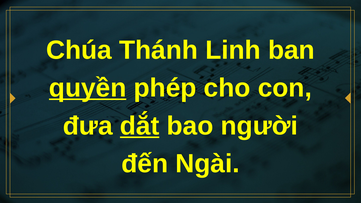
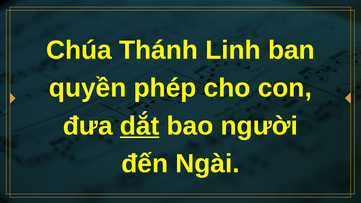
quyền underline: present -> none (88, 88)
